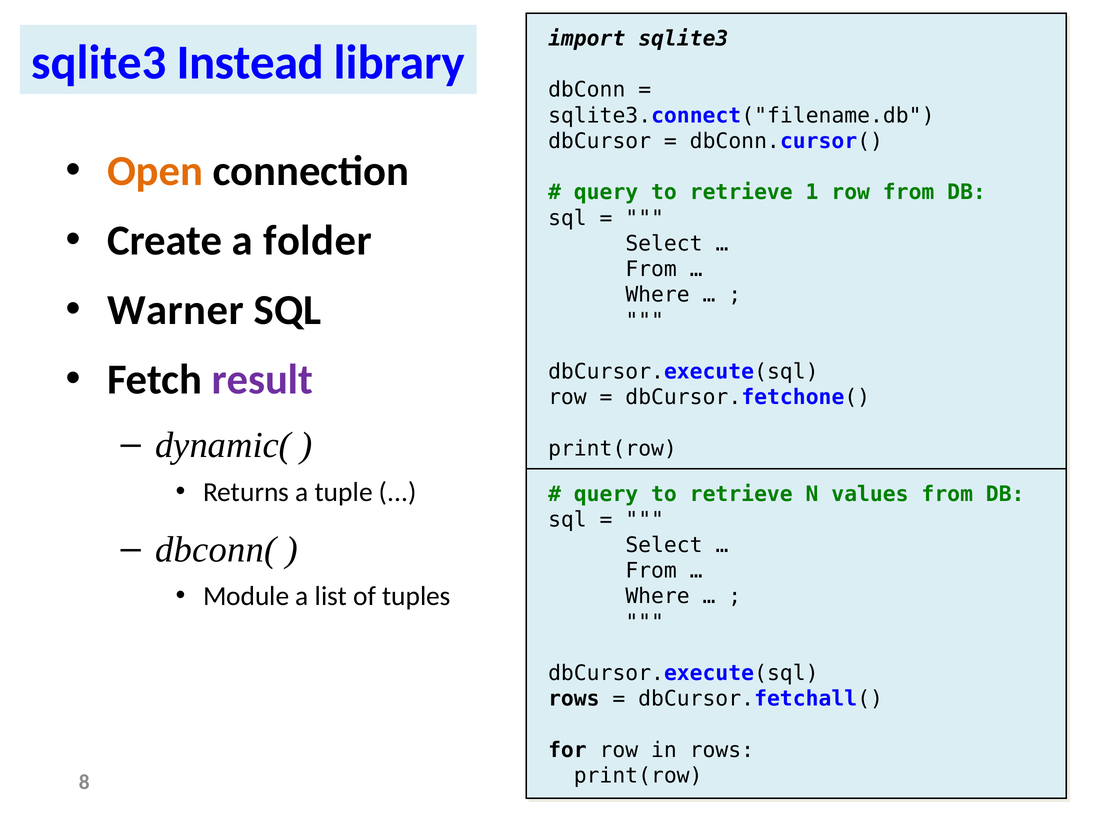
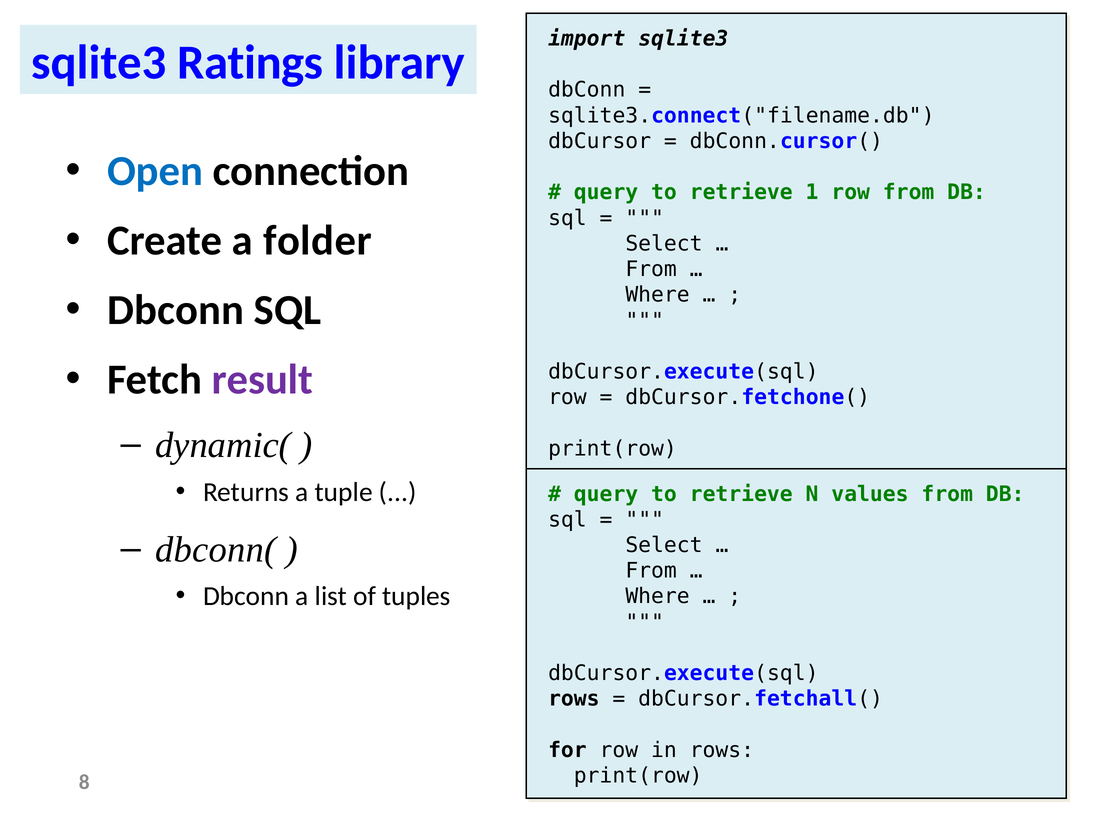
Instead: Instead -> Ratings (250, 63)
Open colour: orange -> blue (155, 171)
Warner: Warner -> Dbconn (176, 310)
Module: Module -> Dbconn (246, 597)
